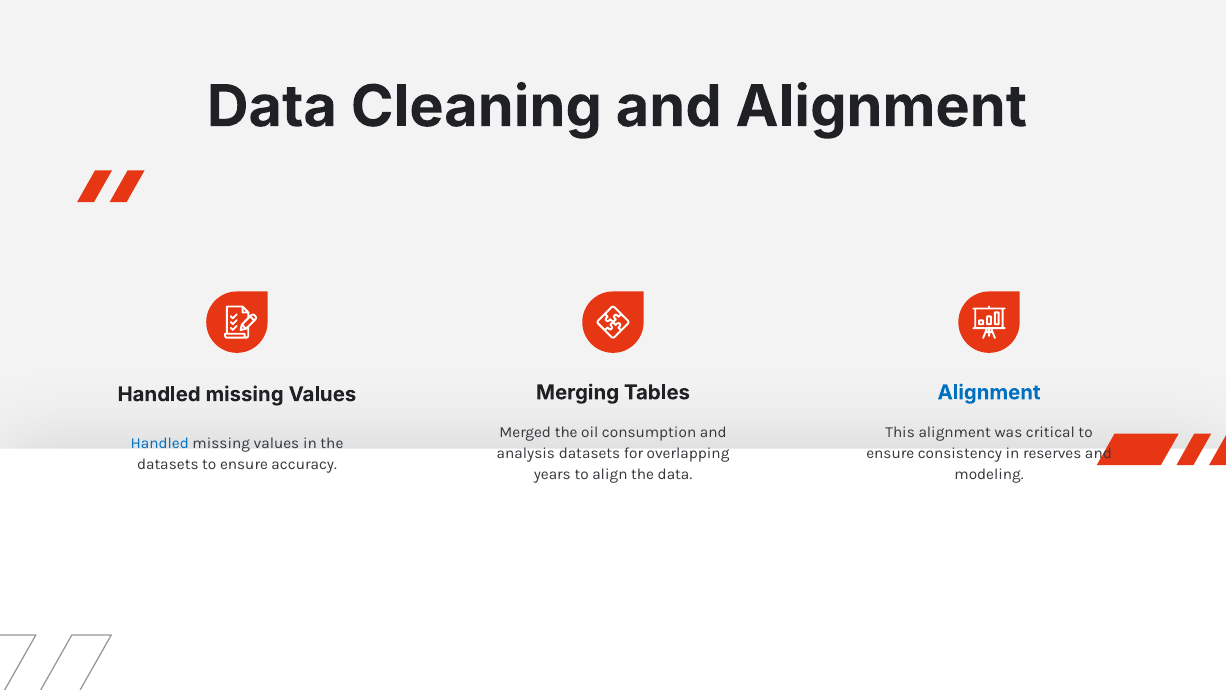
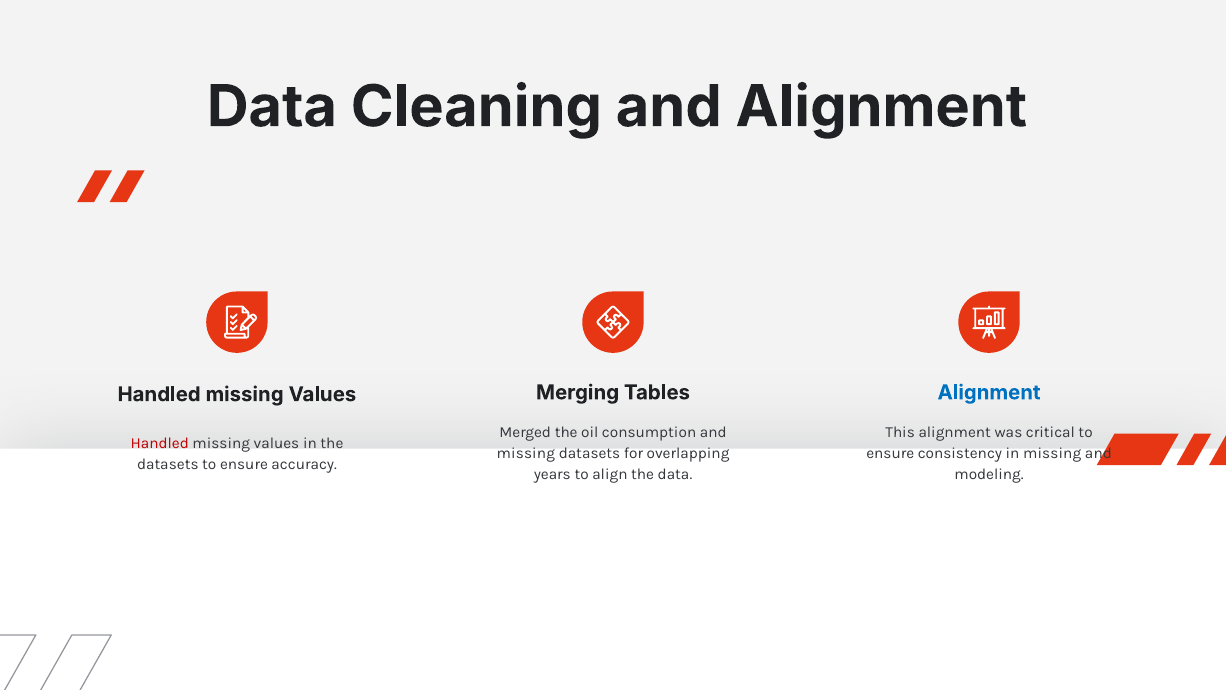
Handled colour: blue -> red (160, 443)
analysis: analysis -> missing (526, 453)
in reserves: reserves -> missing (1052, 453)
